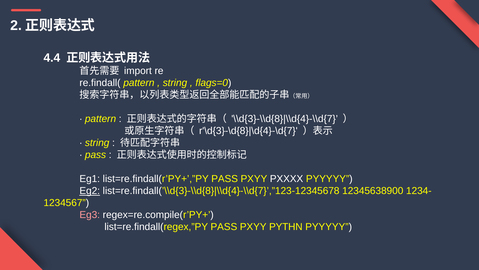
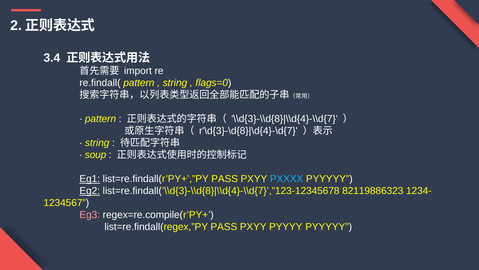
4.4: 4.4 -> 3.4 (52, 58)
pass: pass -> soup (96, 155)
Eg1 underline: none -> present (90, 179)
PXXXX colour: white -> light blue (287, 179)
12345638900: 12345638900 -> 82119886323 (373, 191)
PYTHN: PYTHN -> PYYYY (286, 226)
